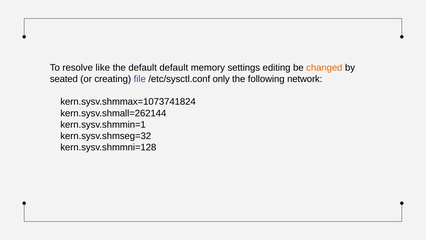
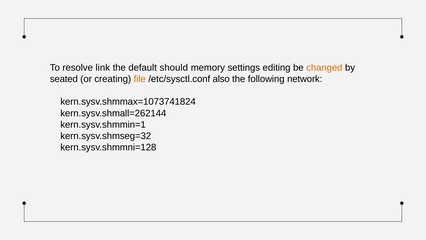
like: like -> link (103, 68)
default default: default -> should (174, 68)
file colour: purple -> orange (140, 79)
only: only -> also (221, 79)
